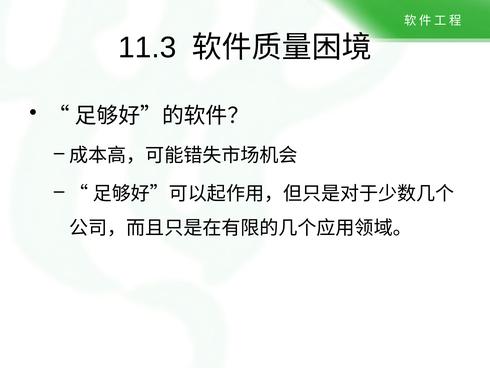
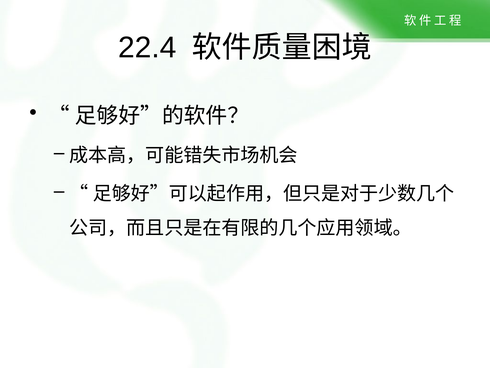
11.3: 11.3 -> 22.4 (147, 47)
